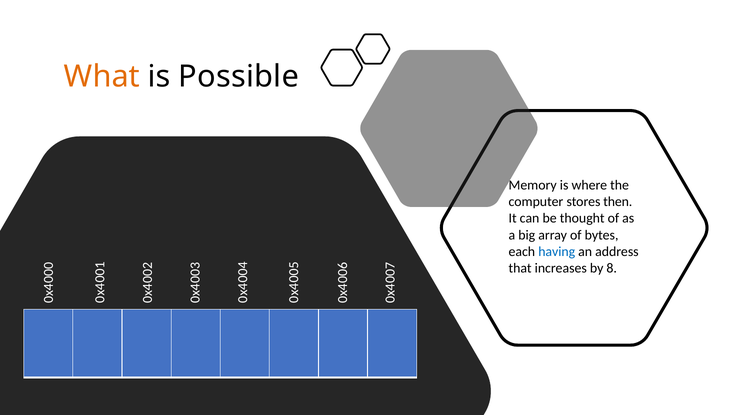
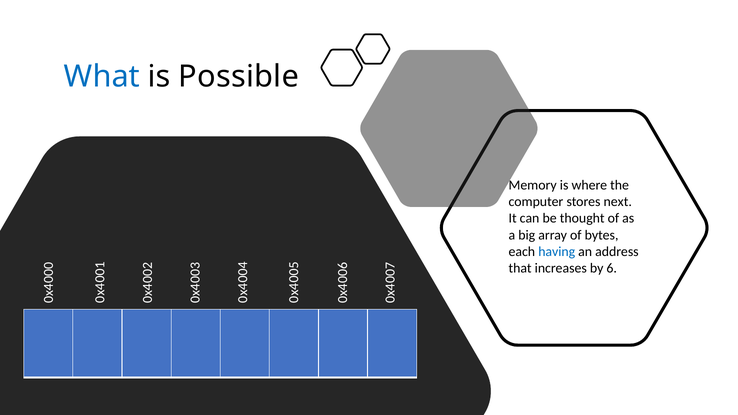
What colour: orange -> blue (102, 77)
then: then -> next (618, 202)
by 8: 8 -> 6 (612, 268)
